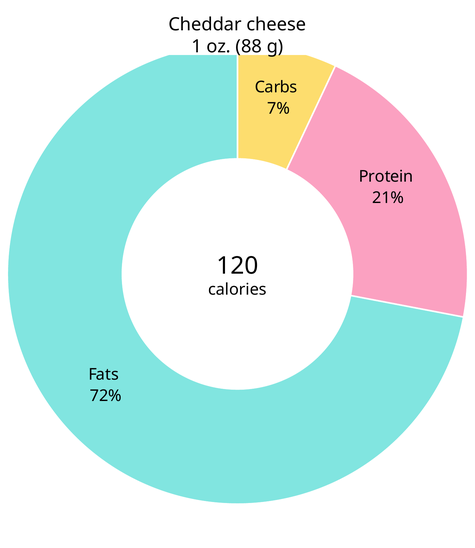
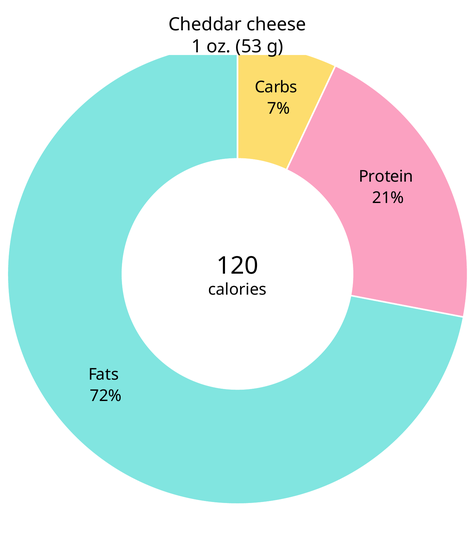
88: 88 -> 53 (249, 47)
